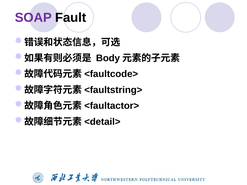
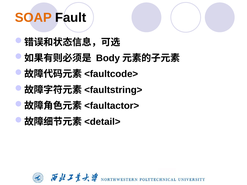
SOAP colour: purple -> orange (33, 18)
